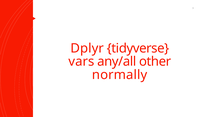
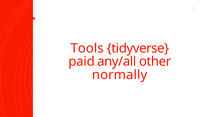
Dplyr: Dplyr -> Tools (87, 48)
vars: vars -> paid (82, 62)
